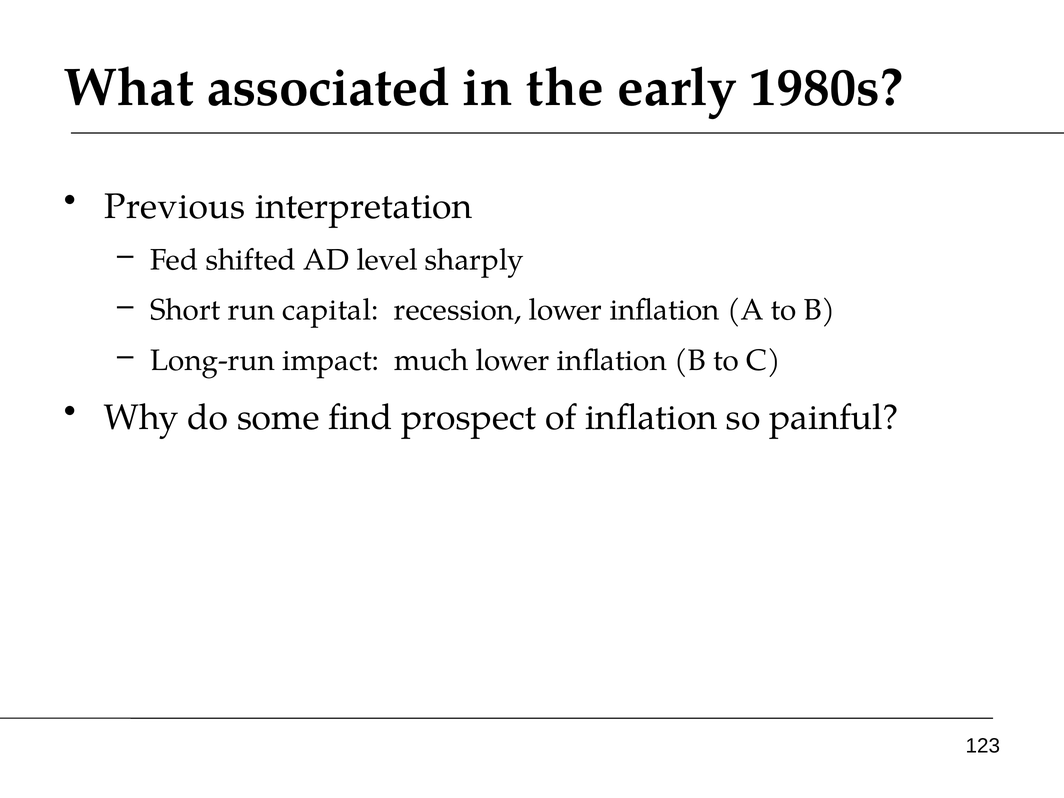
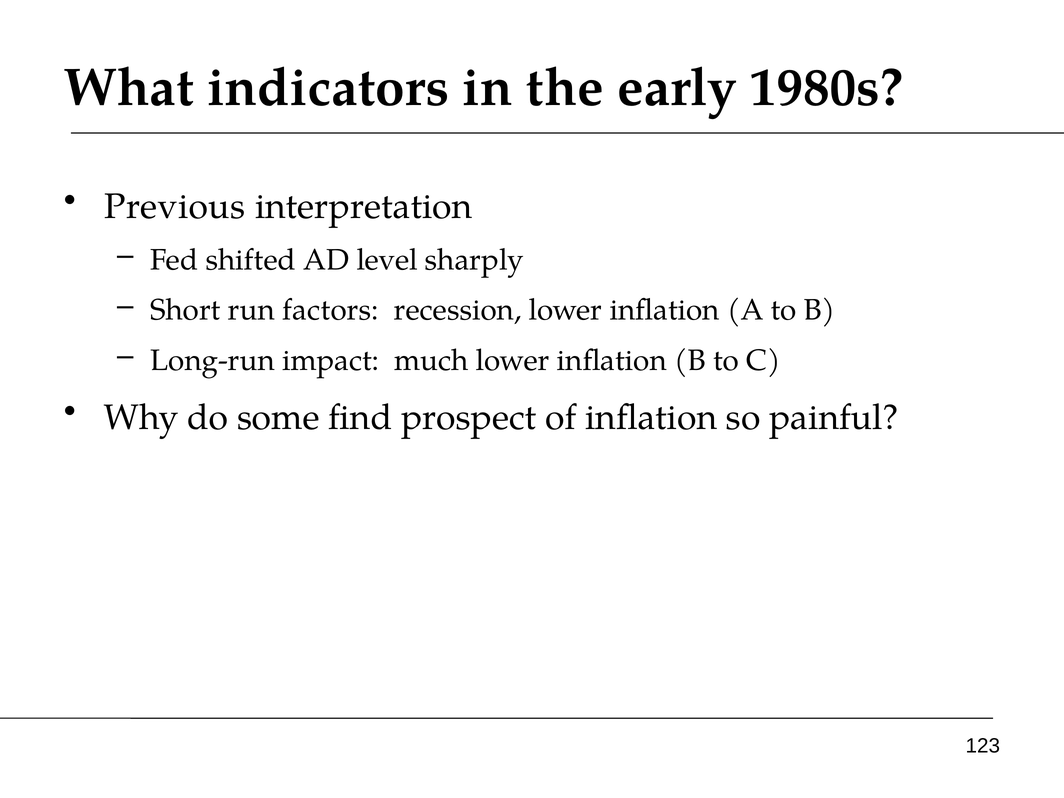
associated: associated -> indicators (328, 88)
capital: capital -> factors (331, 310)
